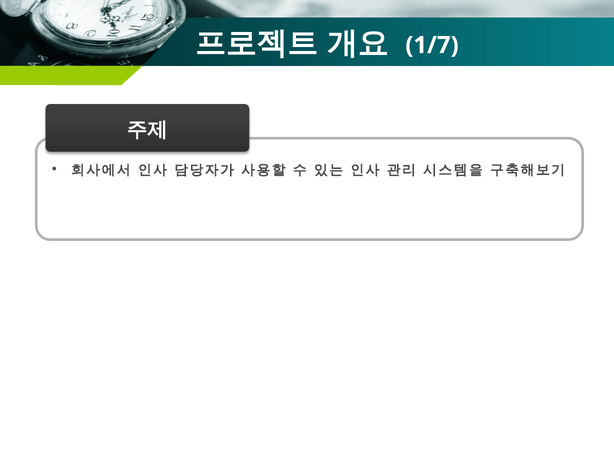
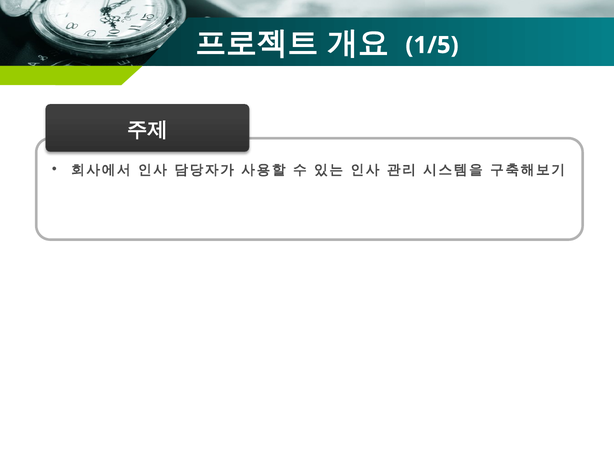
1/7: 1/7 -> 1/5 (432, 45)
